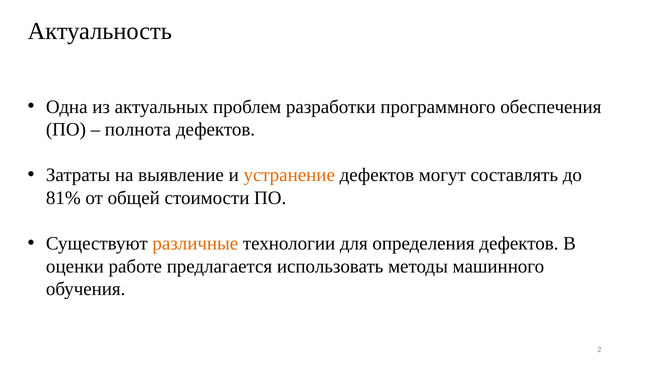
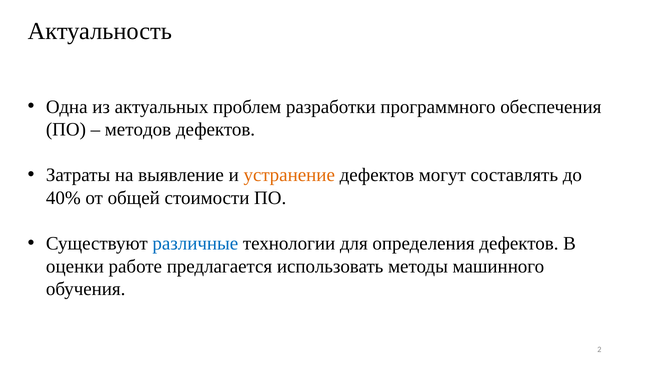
полнота: полнота -> методов (138, 130)
81%: 81% -> 40% (63, 198)
различные colour: orange -> blue (195, 244)
